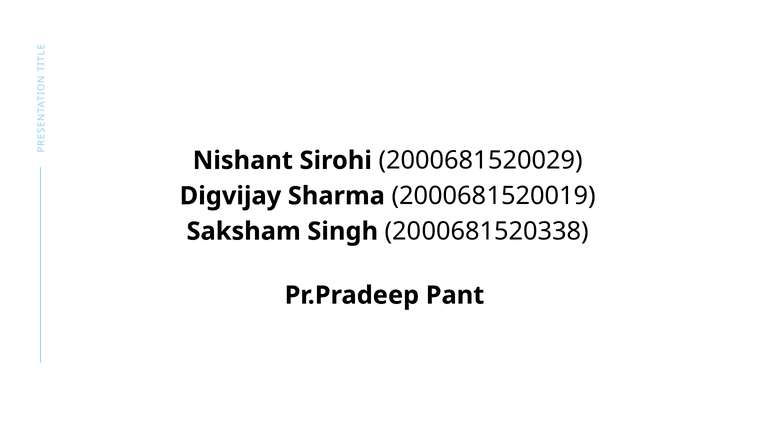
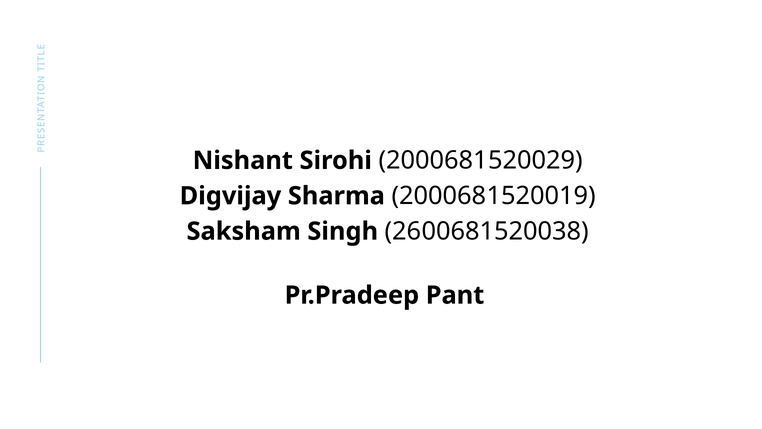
2000681520338: 2000681520338 -> 2600681520038 (487, 231)
